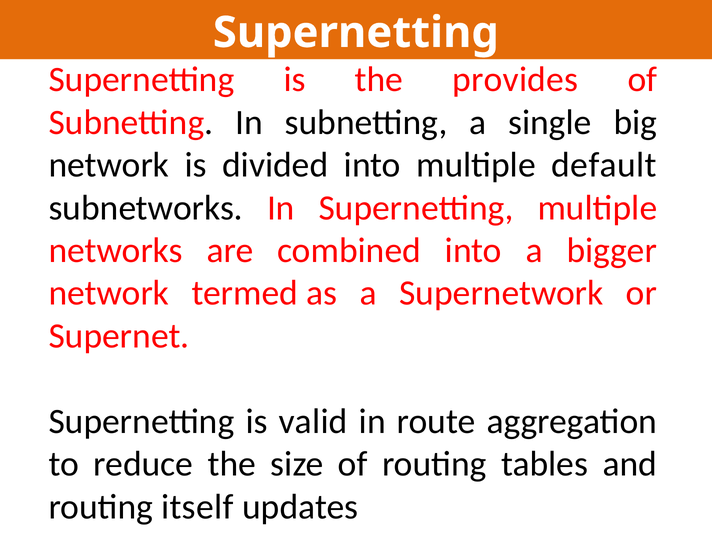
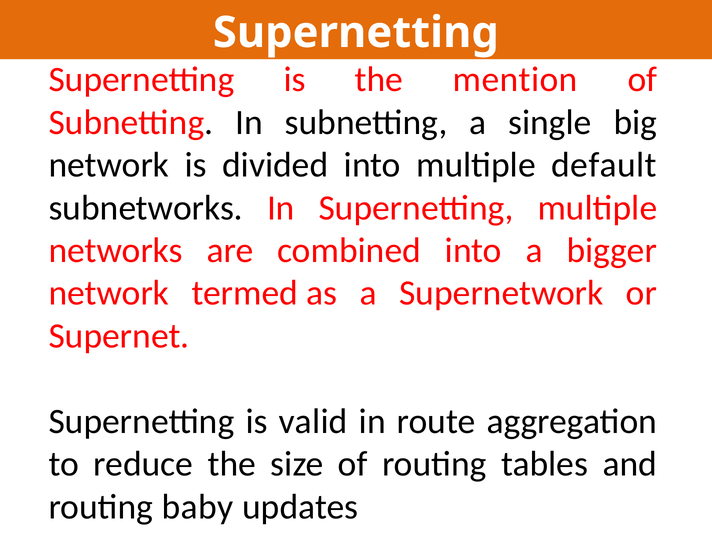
provides: provides -> mention (515, 80)
itself: itself -> baby (197, 507)
